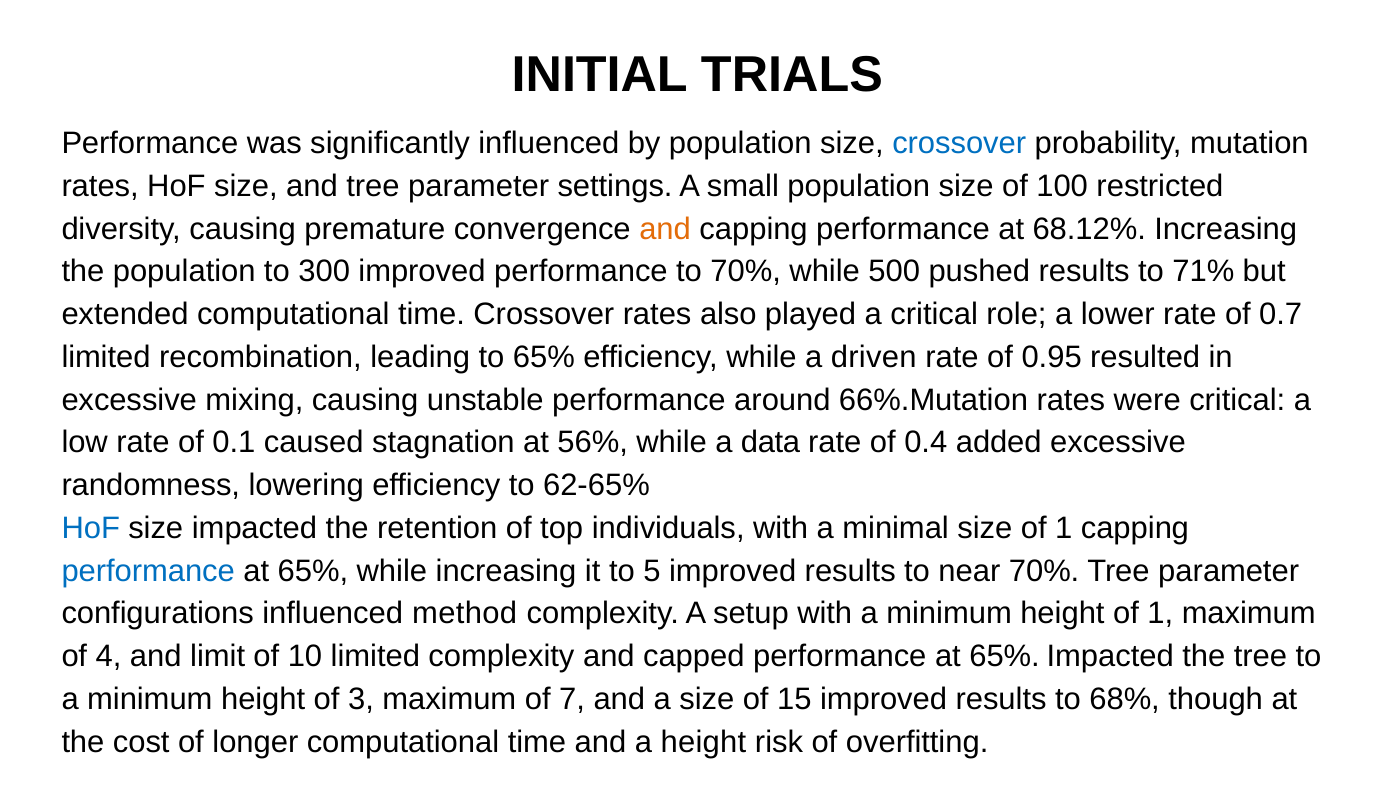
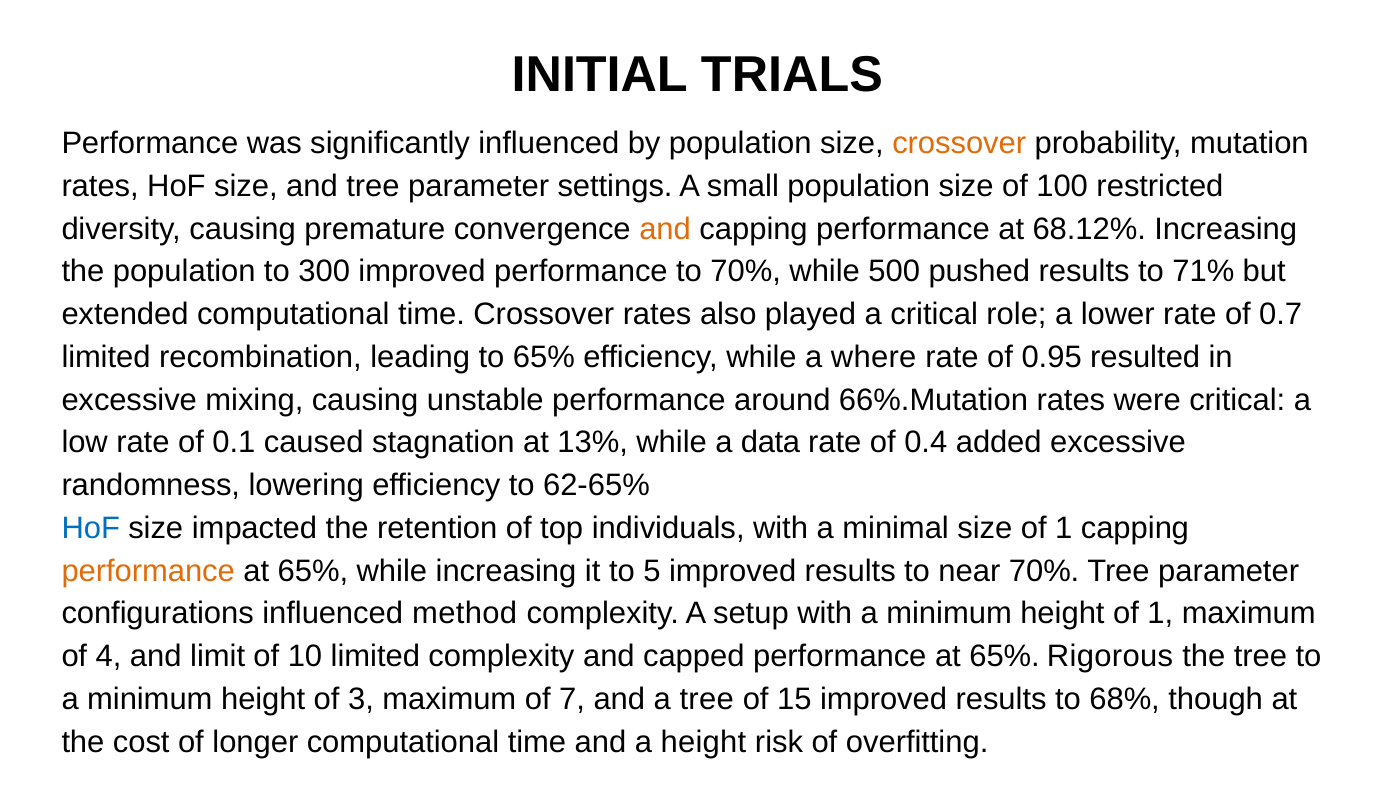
crossover colour: blue -> orange (959, 143)
driven: driven -> where (874, 357)
56%: 56% -> 13% (593, 443)
performance colour: blue -> orange (148, 571)
65% Impacted: Impacted -> Rigorous (1110, 656)
a size: size -> tree (707, 699)
